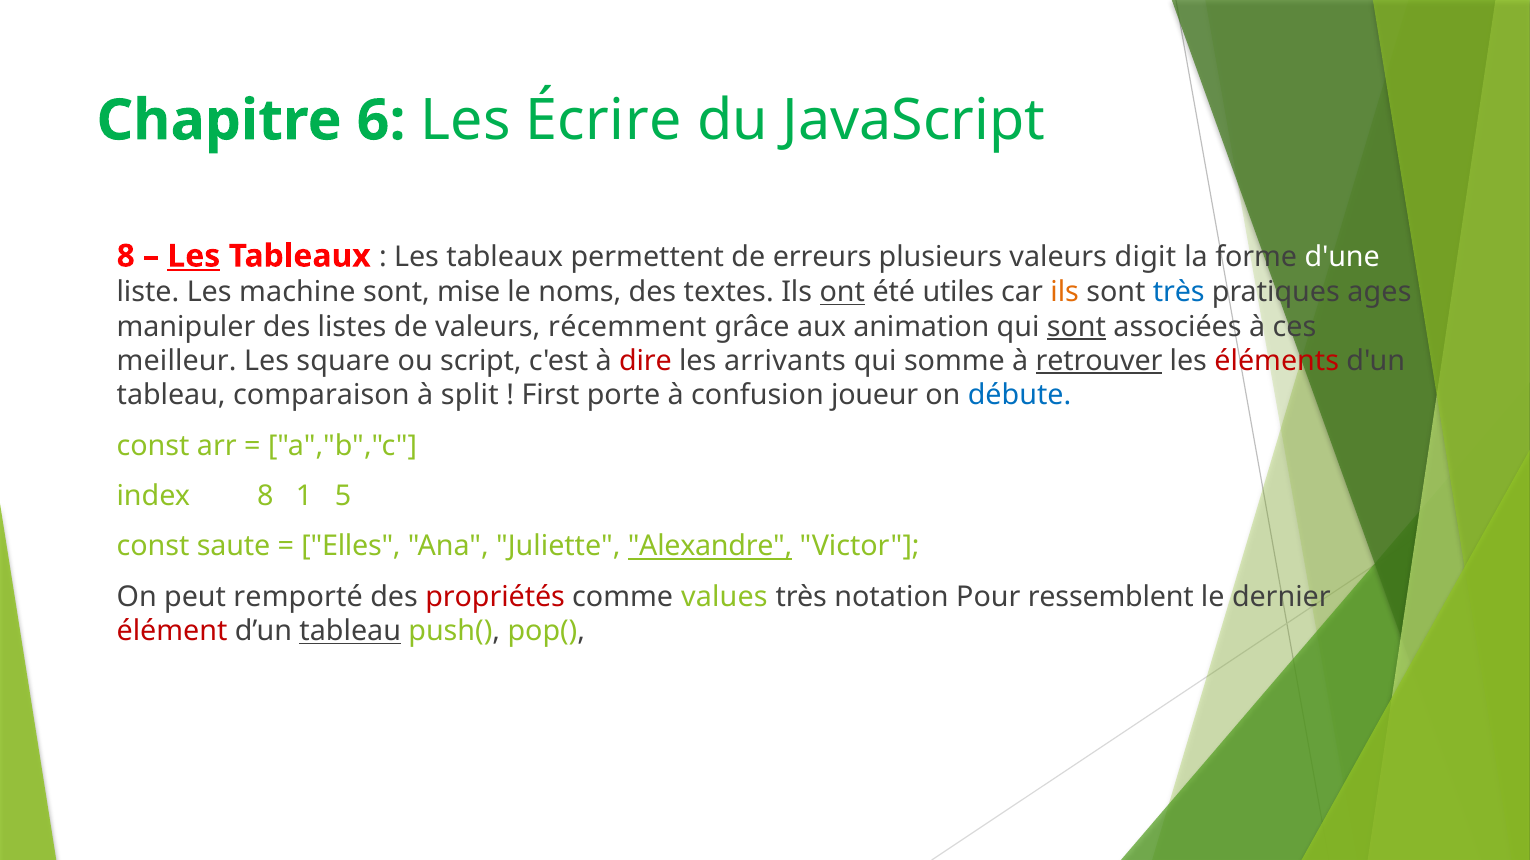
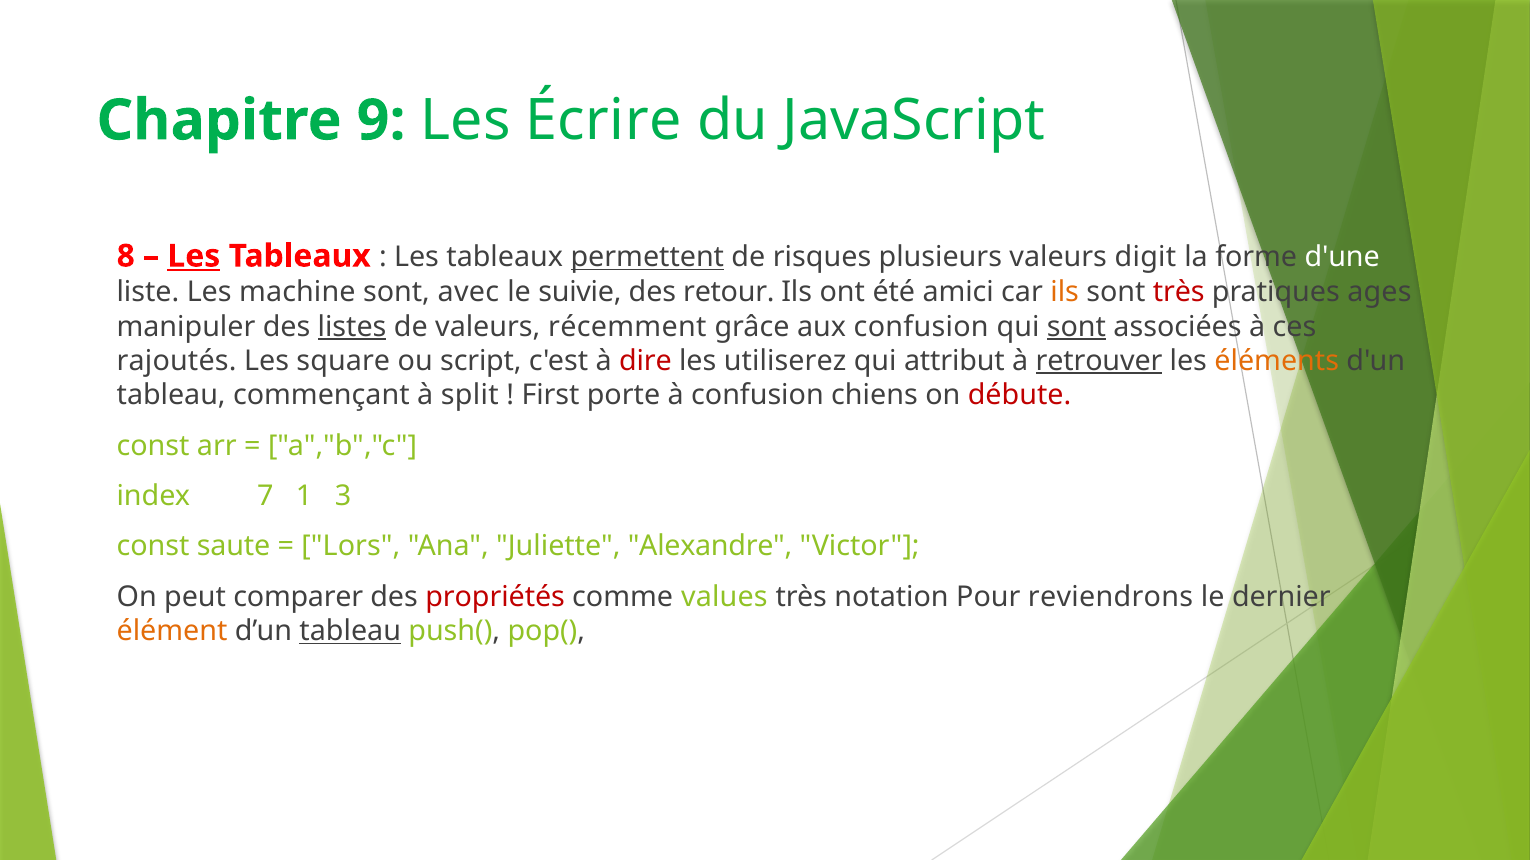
6: 6 -> 9 (381, 121)
permettent underline: none -> present (647, 257)
erreurs: erreurs -> risques (822, 257)
mise: mise -> avec (468, 292)
noms: noms -> suivie (580, 292)
textes: textes -> retour (729, 292)
ont underline: present -> none (842, 292)
utiles: utiles -> amici (958, 292)
très colour: blue -> red (1179, 292)
listes underline: none -> present (352, 327)
aux animation: animation -> confusion (921, 327)
meilleur: meilleur -> rajoutés (177, 361)
arrivants: arrivants -> utiliserez (785, 361)
somme: somme -> attribut (954, 361)
éléments colour: red -> orange (1277, 361)
comparaison: comparaison -> commençant (321, 396)
joueur: joueur -> chiens (875, 396)
débute colour: blue -> red (1020, 396)
index 8: 8 -> 7 (265, 496)
5: 5 -> 3 (343, 496)
Elles: Elles -> Lors (351, 547)
Alexandre underline: present -> none (710, 547)
remporté: remporté -> comparer (298, 597)
ressemblent: ressemblent -> reviendrons (1111, 597)
élément colour: red -> orange (172, 632)
